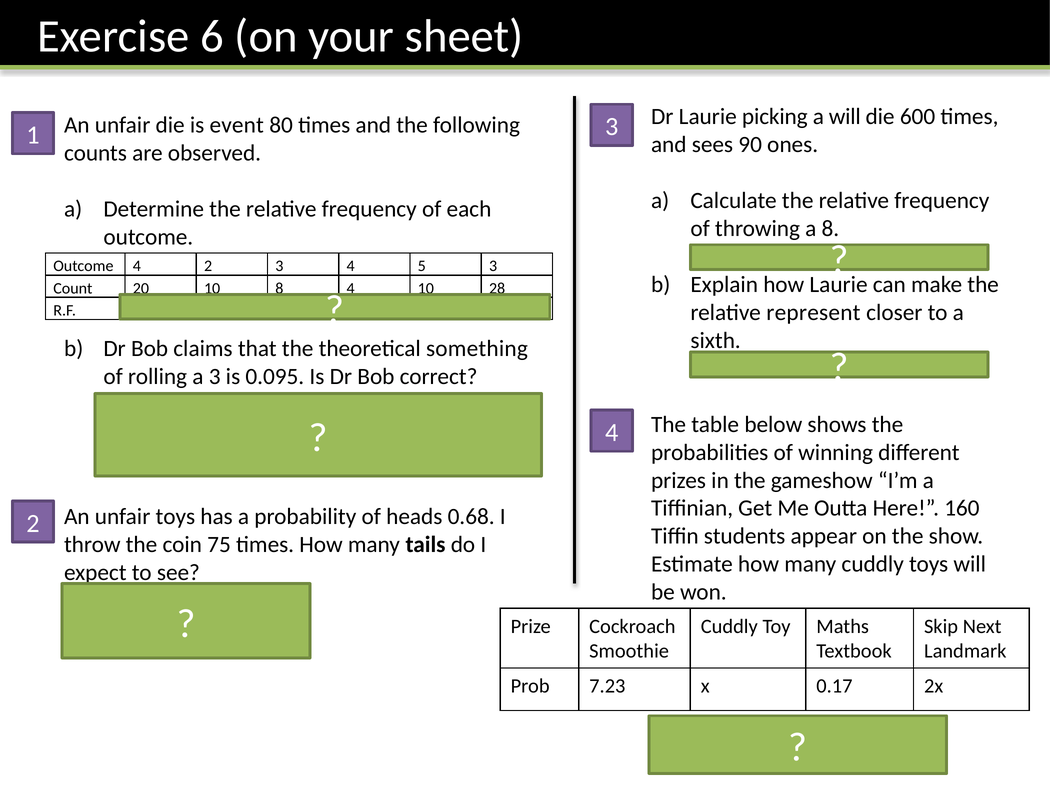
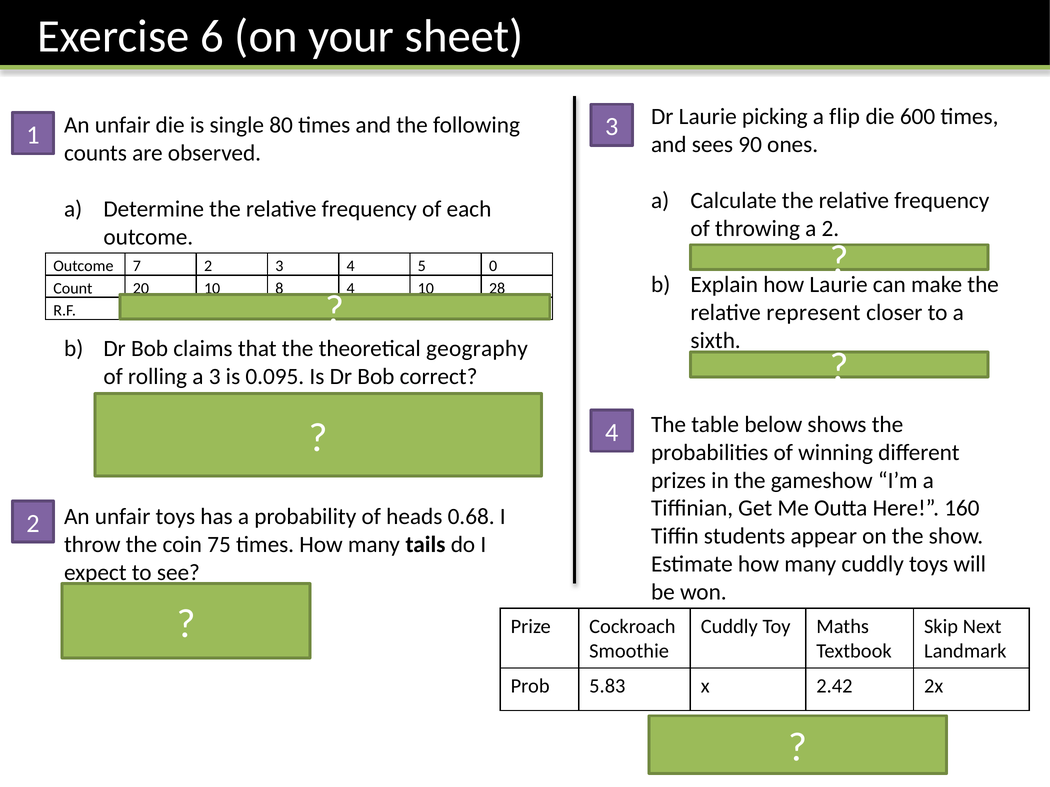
a will: will -> flip (845, 117)
event: event -> single (237, 125)
a 8: 8 -> 2 (830, 229)
Outcome 4: 4 -> 7 (137, 266)
5 3: 3 -> 0 (493, 266)
something: something -> geography (477, 349)
7.23: 7.23 -> 5.83 (607, 686)
0.17: 0.17 -> 2.42 (834, 686)
